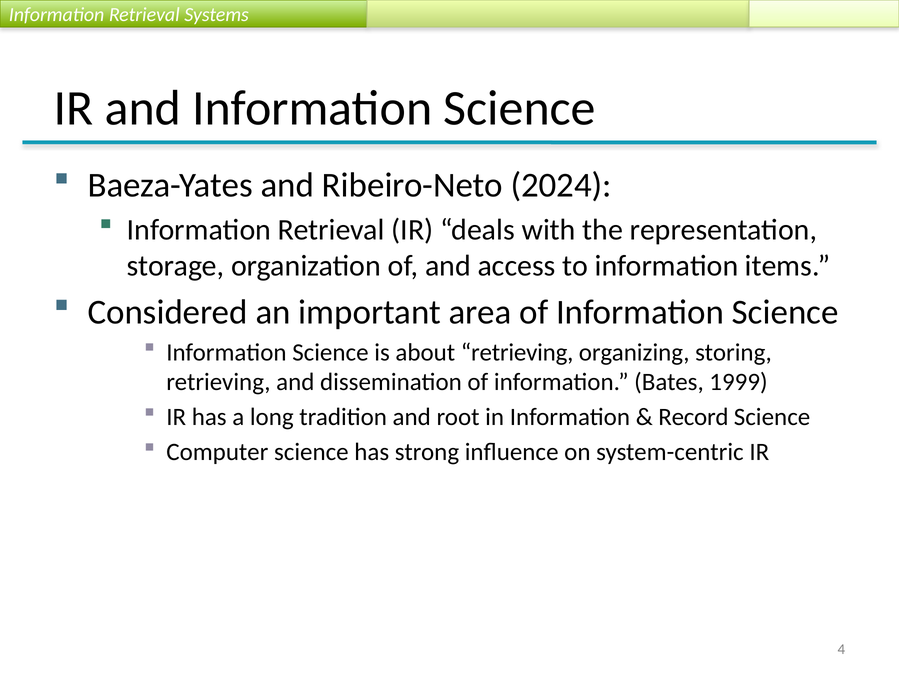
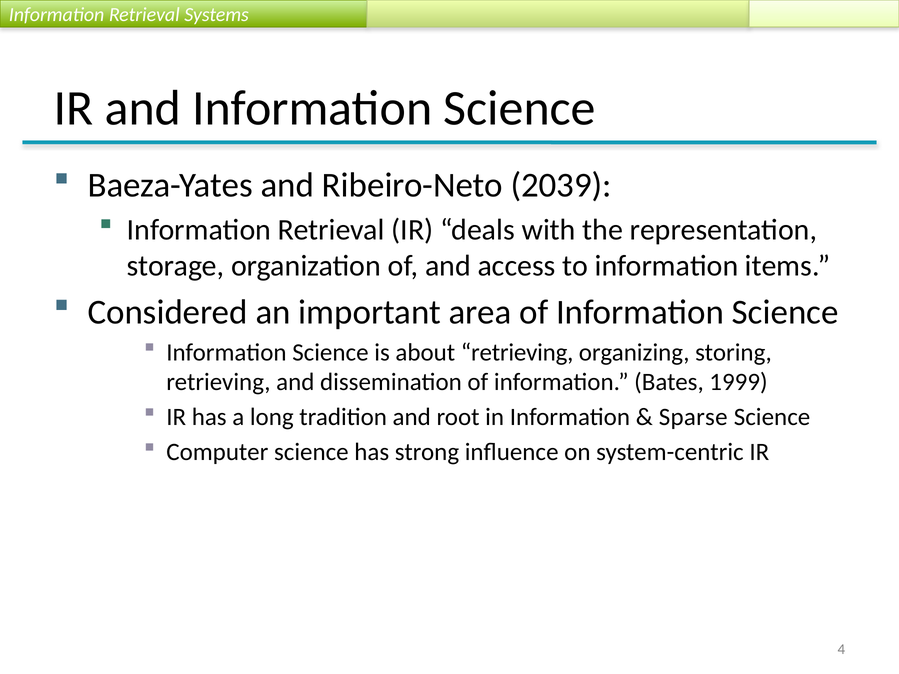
2024: 2024 -> 2039 (561, 185)
Record: Record -> Sparse (693, 417)
